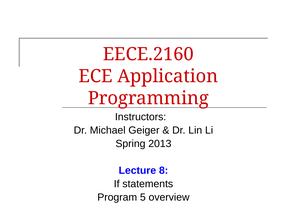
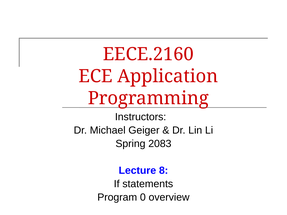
2013: 2013 -> 2083 (160, 144)
5: 5 -> 0 (143, 198)
